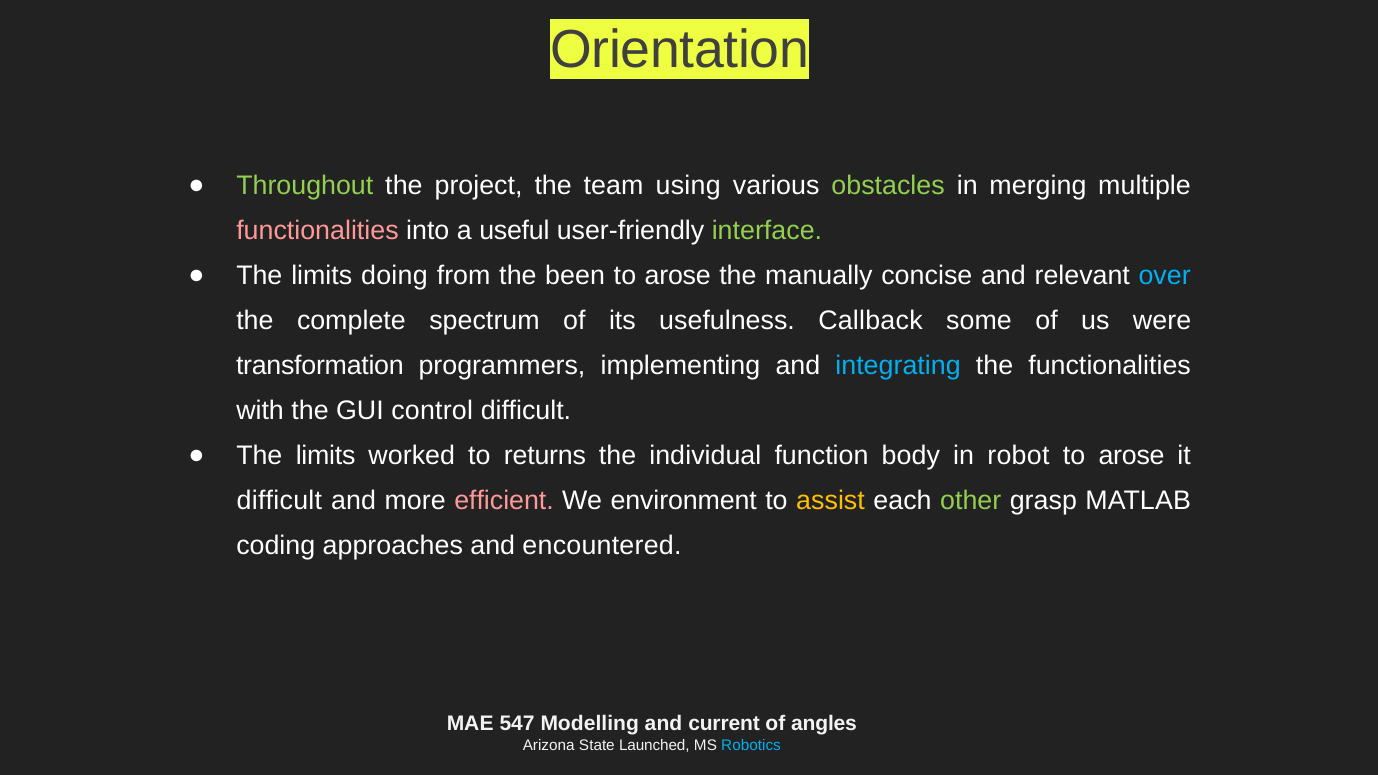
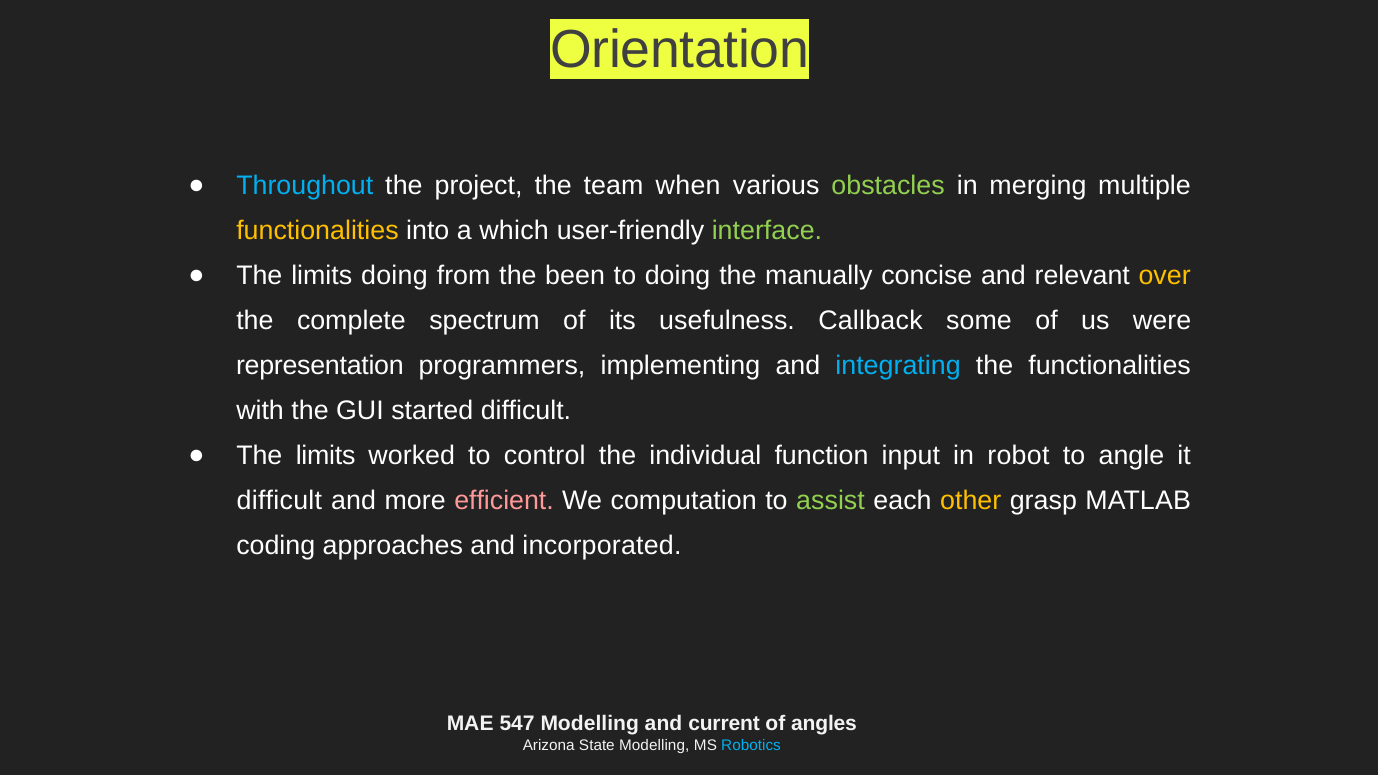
Throughout colour: light green -> light blue (305, 186)
using: using -> when (688, 186)
functionalities colour: pink -> yellow (317, 231)
useful: useful -> which (514, 231)
arose: arose -> doing (678, 276)
over colour: light blue -> yellow (1165, 276)
transformation: transformation -> representation (320, 366)
control: control -> started (432, 411)
returns: returns -> control (545, 456)
body: body -> input (911, 456)
arose: arose -> angle (1131, 456)
environment: environment -> computation (684, 501)
assist colour: yellow -> light green (831, 501)
other colour: light green -> yellow (971, 501)
encountered: encountered -> incorporated (602, 546)
State Launched: Launched -> Modelling (654, 745)
